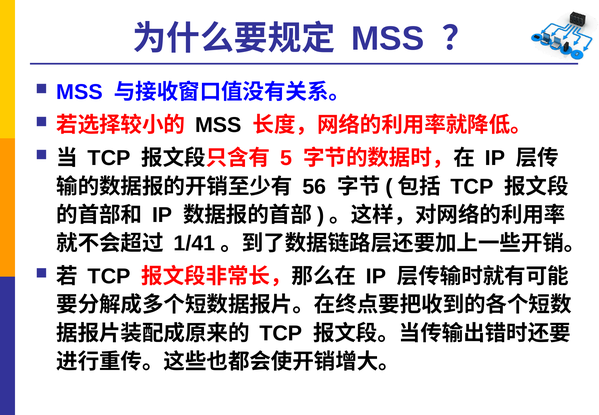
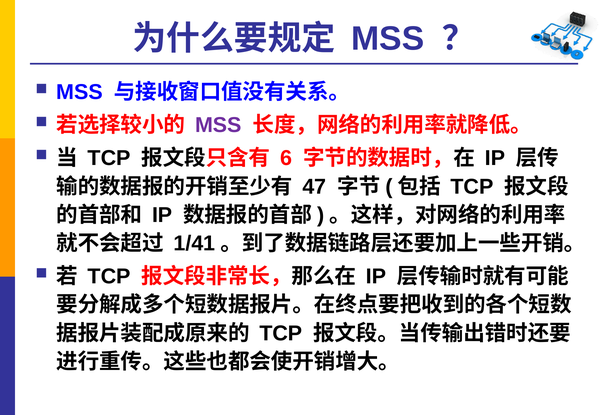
MSS colour: black -> purple (218, 125)
5: 5 -> 6 (286, 158)
56: 56 -> 47 (314, 186)
